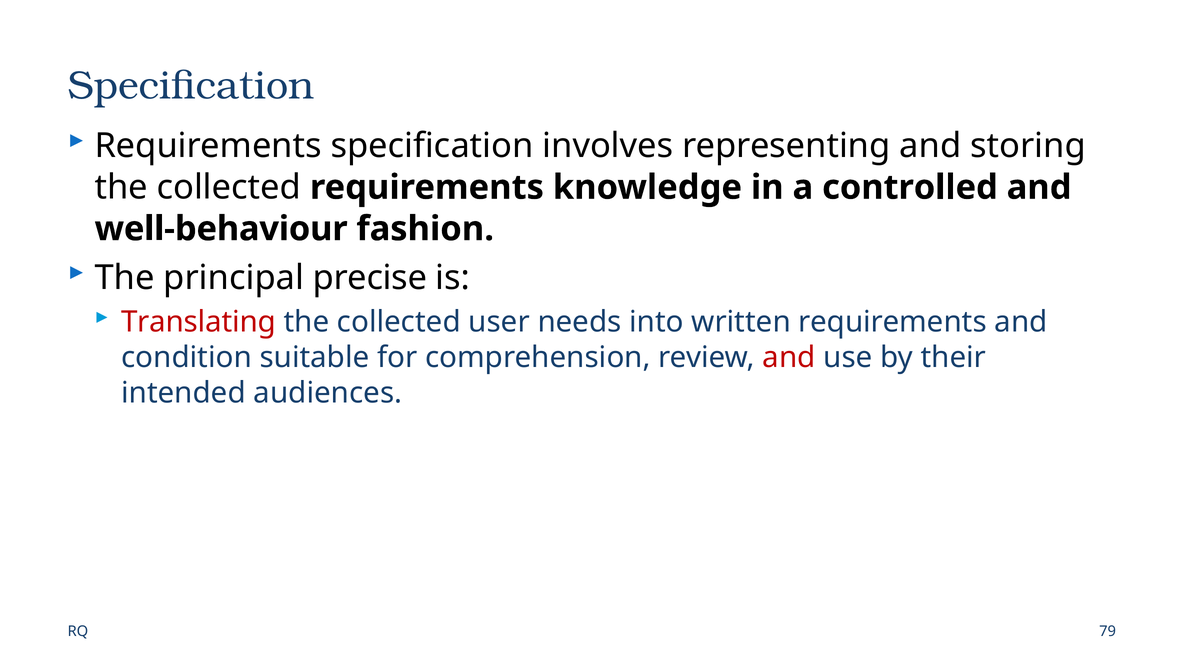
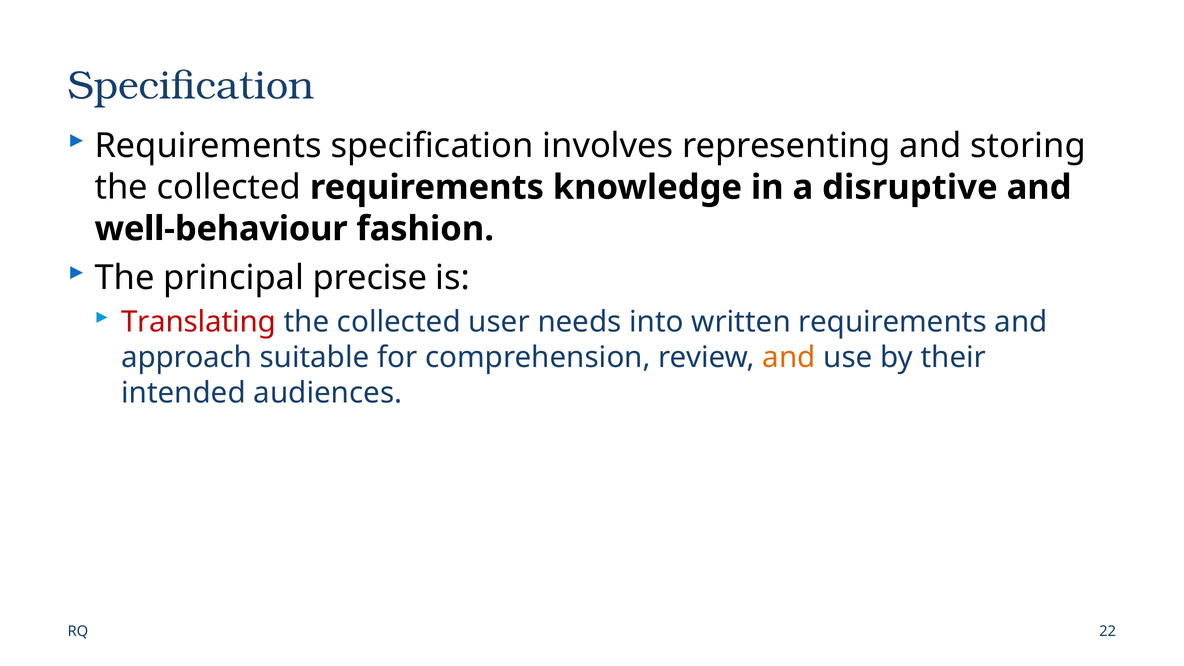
controlled: controlled -> disruptive (910, 187)
condition: condition -> approach (187, 358)
and colour: red -> orange (789, 358)
79: 79 -> 22 (1108, 632)
